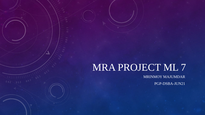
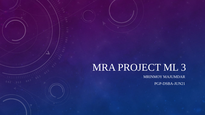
7: 7 -> 3 (183, 68)
